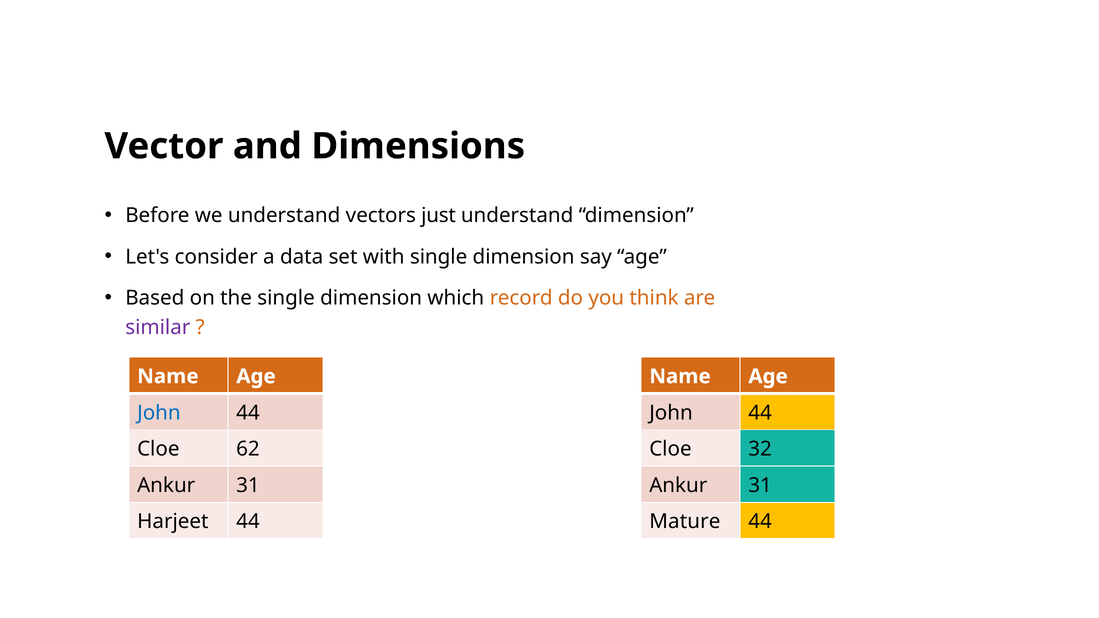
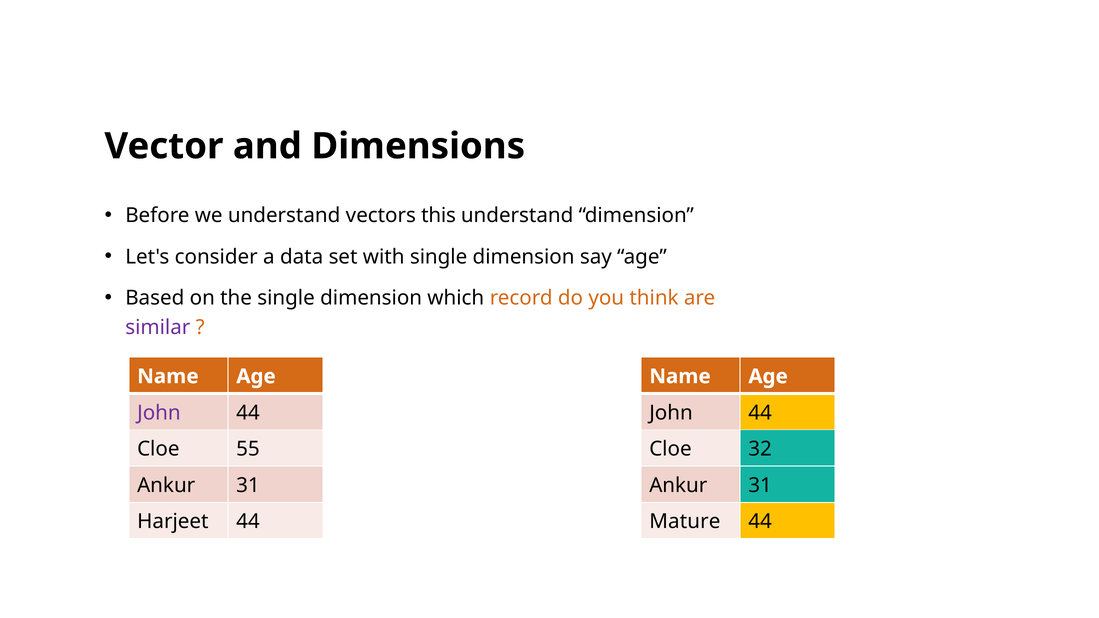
just: just -> this (439, 216)
John colour: blue -> purple (159, 413)
62: 62 -> 55 (248, 449)
